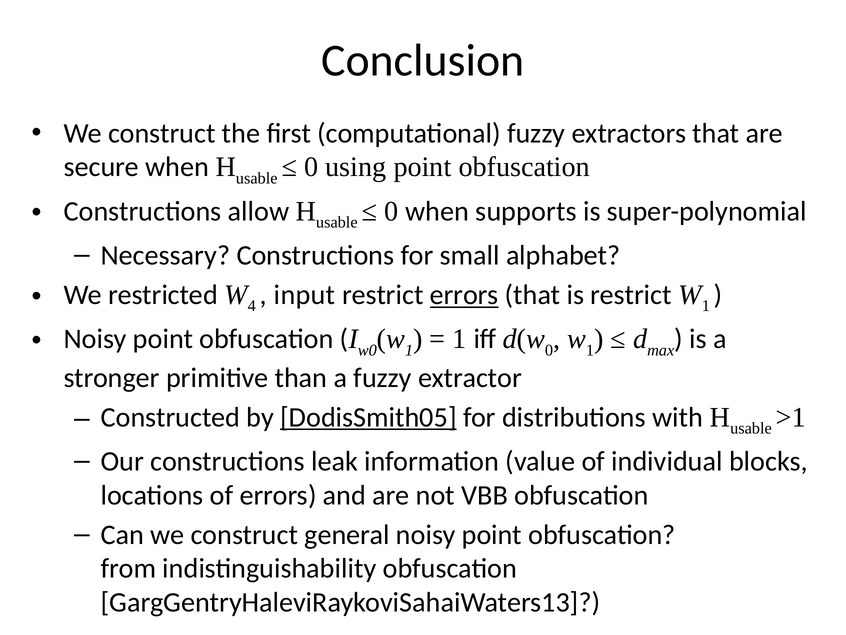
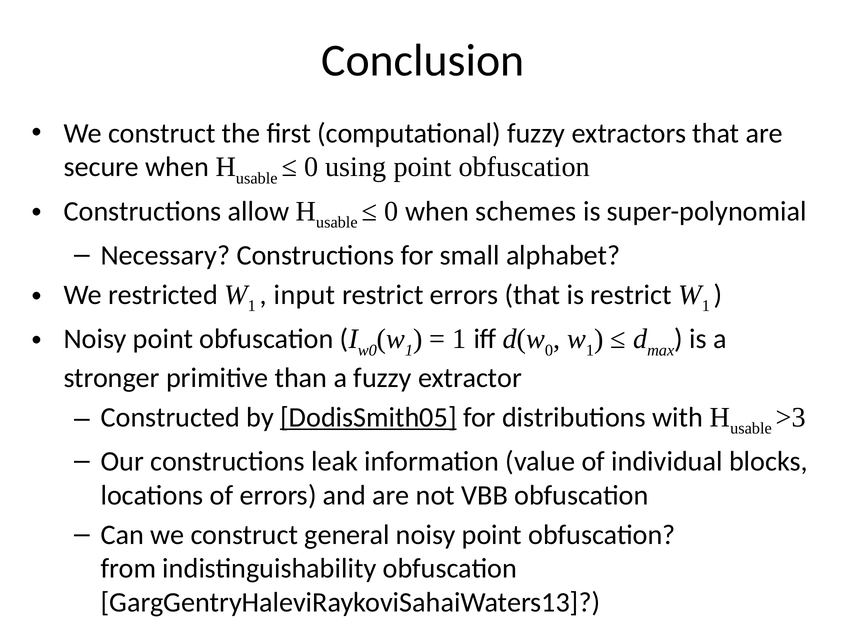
supports: supports -> schemes (526, 211)
4: 4 -> 1 (252, 306)
errors underline: present -> none (464, 295)
>1: >1 -> >3 (791, 417)
